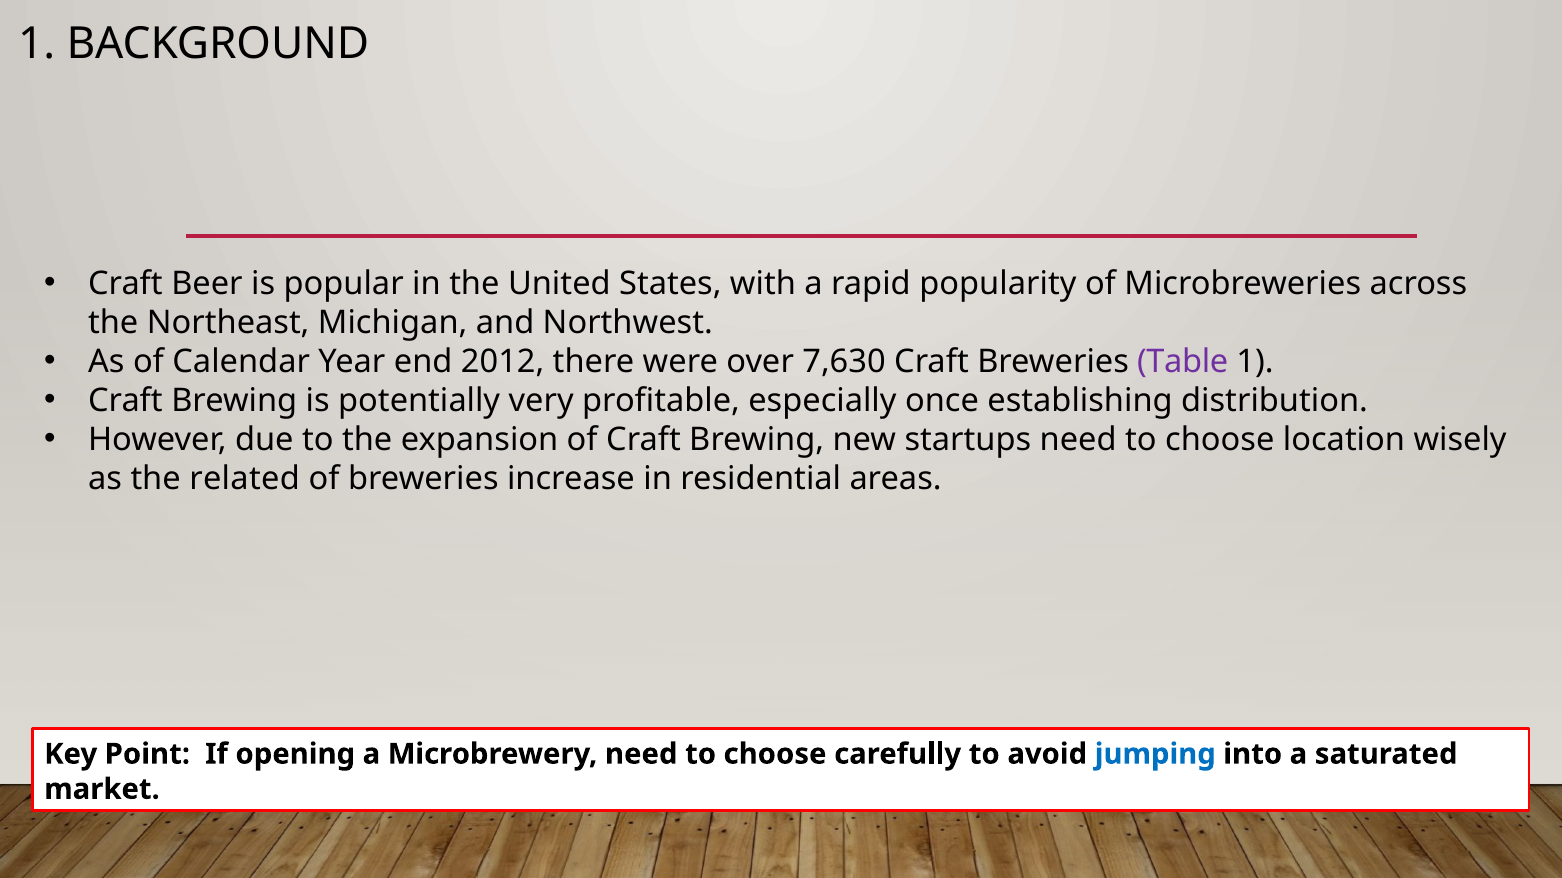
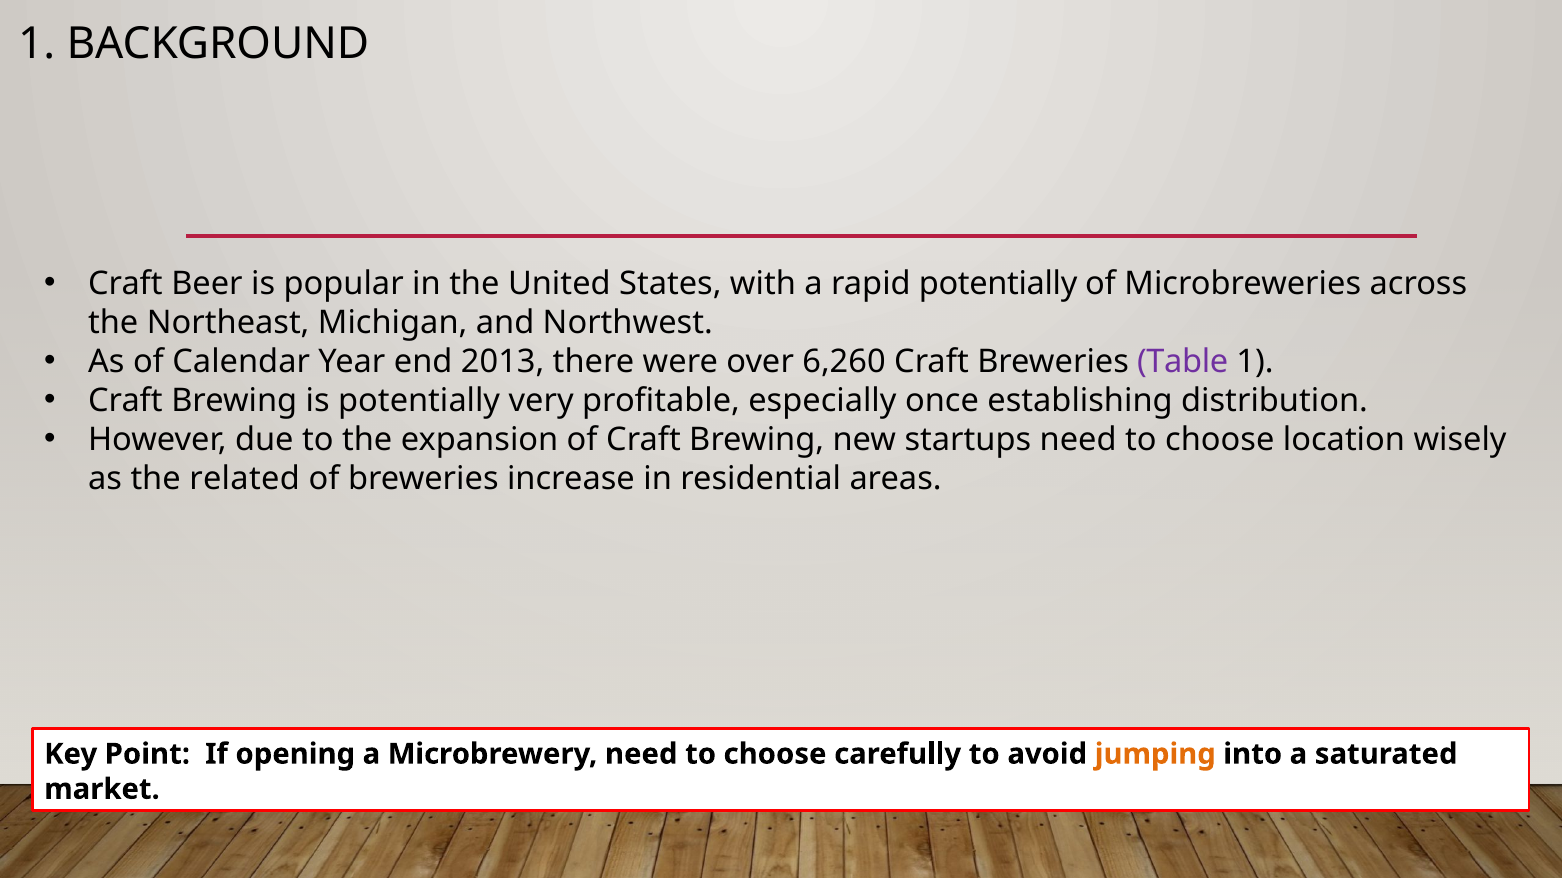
rapid popularity: popularity -> potentially (998, 284)
2012: 2012 -> 2013 (503, 362)
7,630: 7,630 -> 6,260 (844, 362)
jumping colour: blue -> orange (1155, 755)
